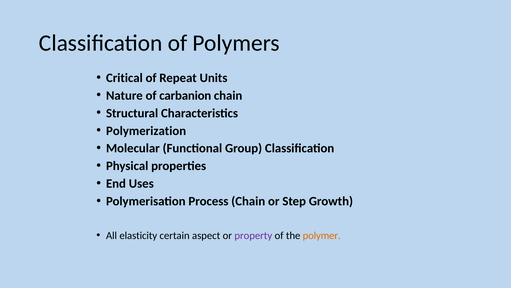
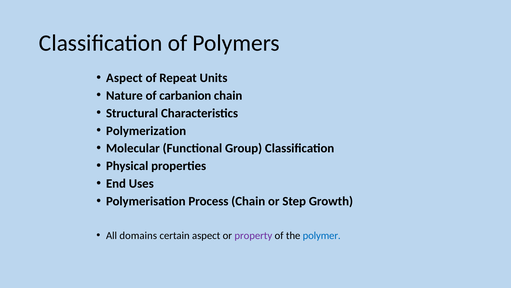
Critical: Critical -> Aspect (124, 78)
elasticity: elasticity -> domains (138, 235)
polymer colour: orange -> blue (322, 235)
